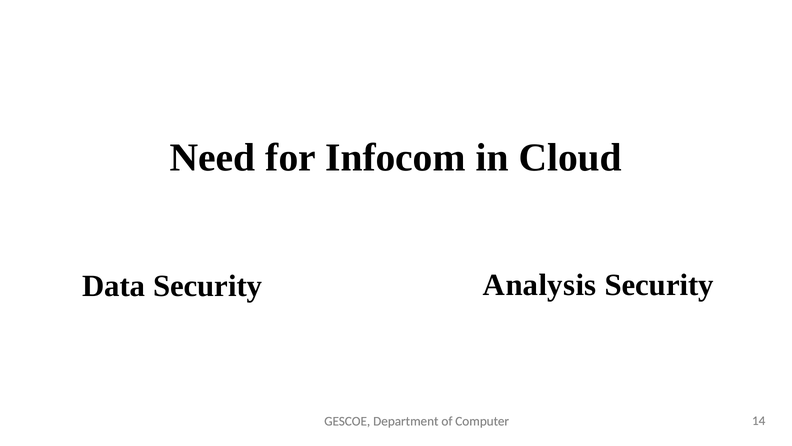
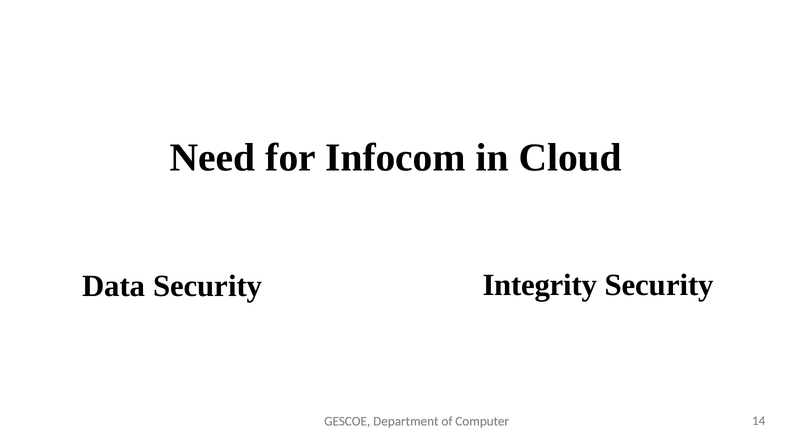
Analysis: Analysis -> Integrity (540, 285)
